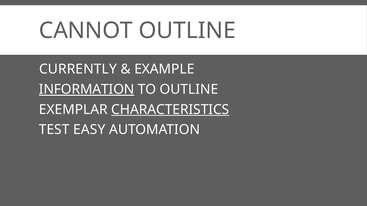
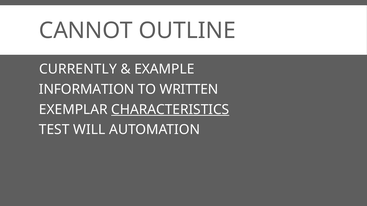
INFORMATION underline: present -> none (87, 89)
TO OUTLINE: OUTLINE -> WRITTEN (189, 89)
EASY: EASY -> WILL (89, 130)
